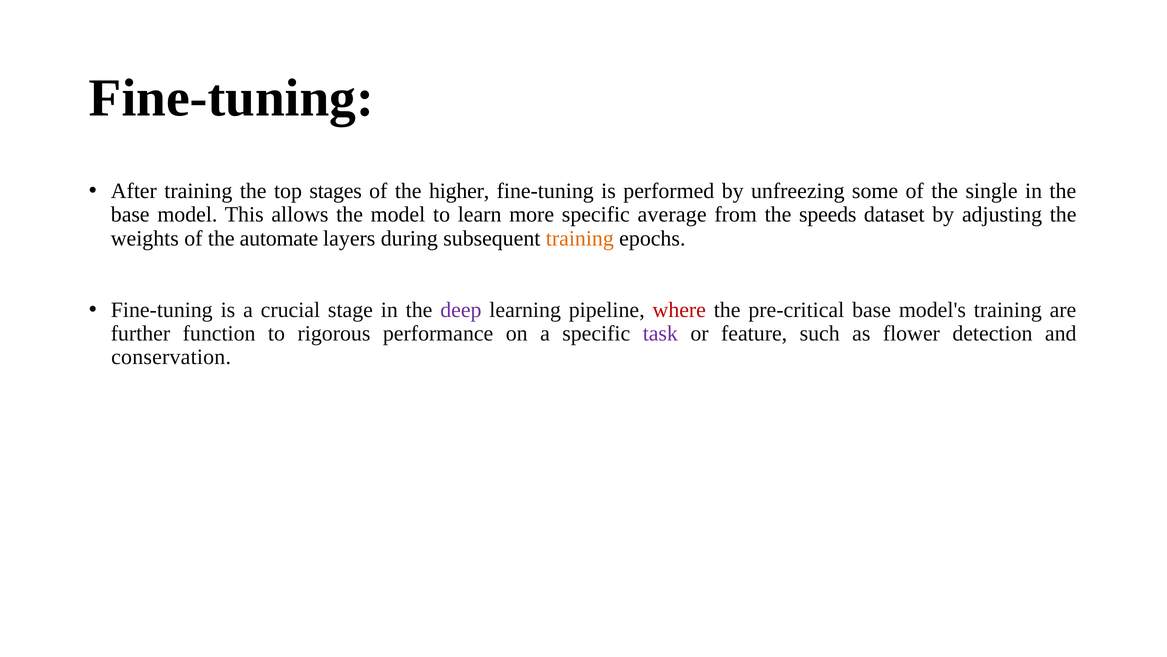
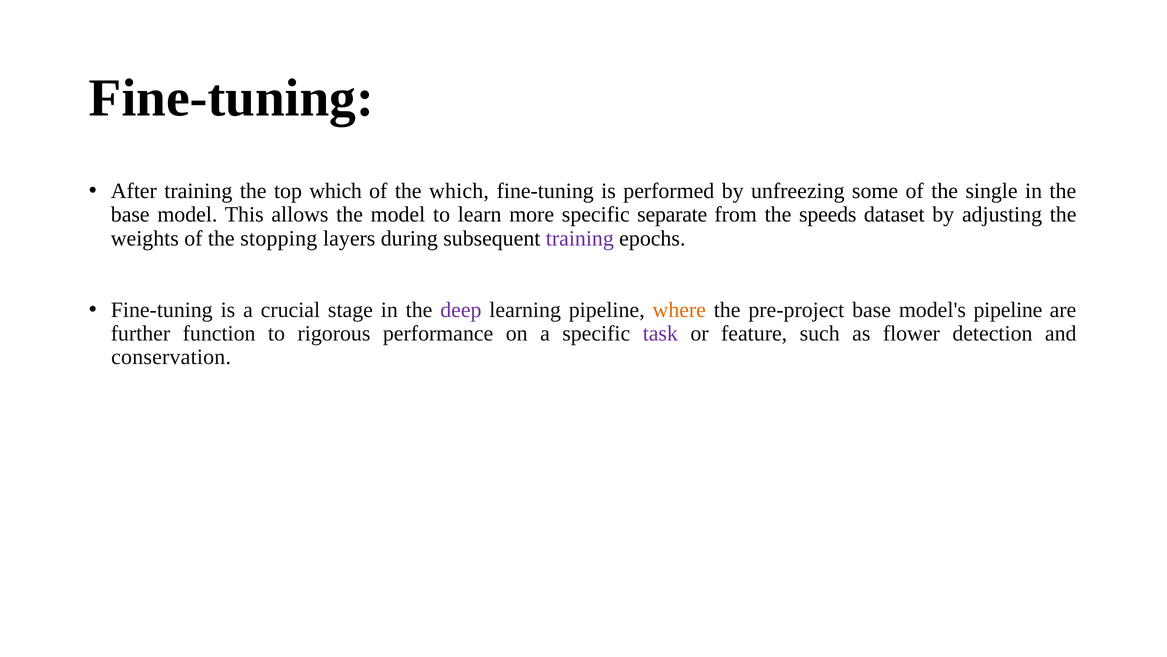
top stages: stages -> which (336, 191)
the higher: higher -> which (459, 191)
average: average -> separate (672, 214)
automate: automate -> stopping (279, 238)
training colour: orange -> purple (580, 238)
where colour: red -> orange (679, 310)
pre-critical: pre-critical -> pre-project (796, 310)
model's training: training -> pipeline (1008, 310)
